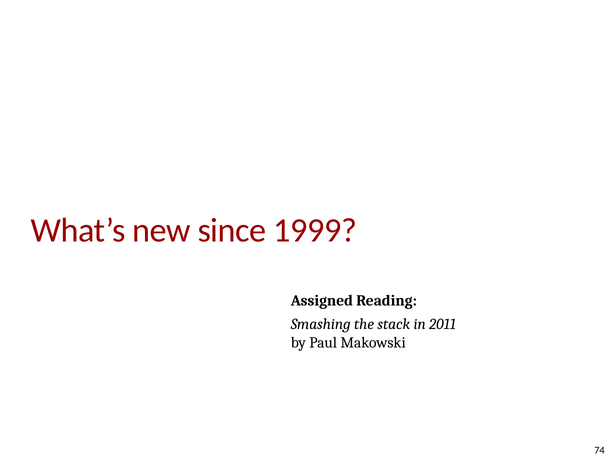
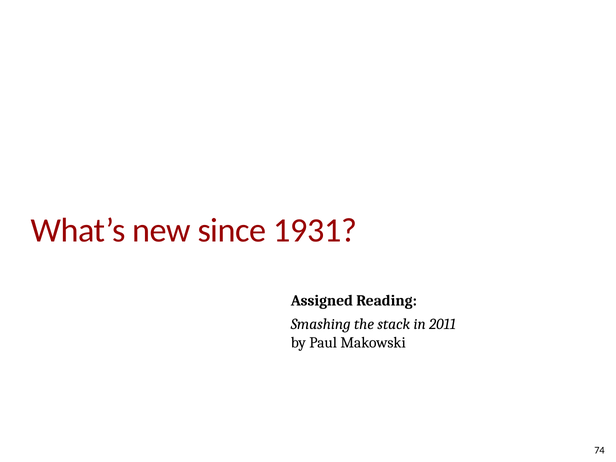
1999: 1999 -> 1931 (315, 230)
